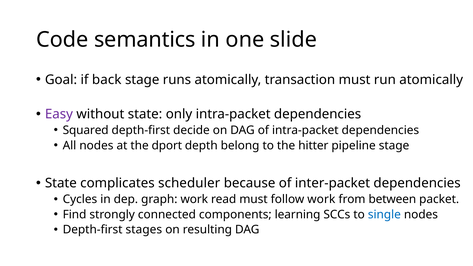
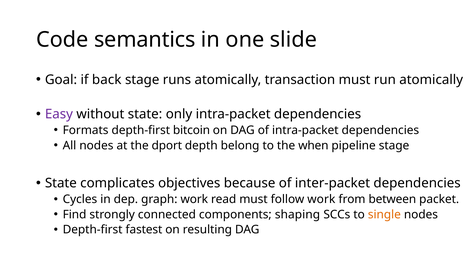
Squared: Squared -> Formats (86, 130)
decide: decide -> bitcoin (192, 130)
hitter: hitter -> when (313, 146)
scheduler: scheduler -> objectives (189, 183)
learning: learning -> shaping (297, 215)
single colour: blue -> orange (384, 215)
stages: stages -> fastest (144, 230)
